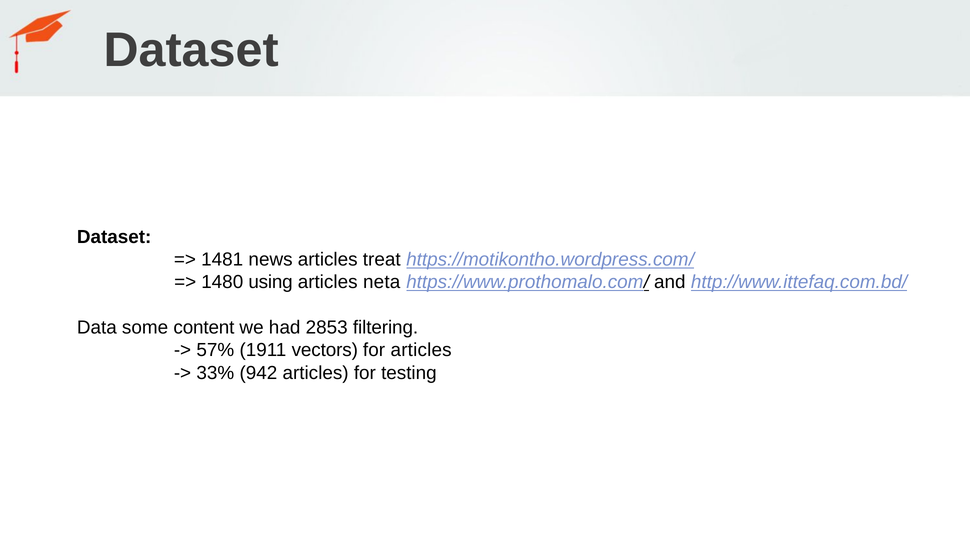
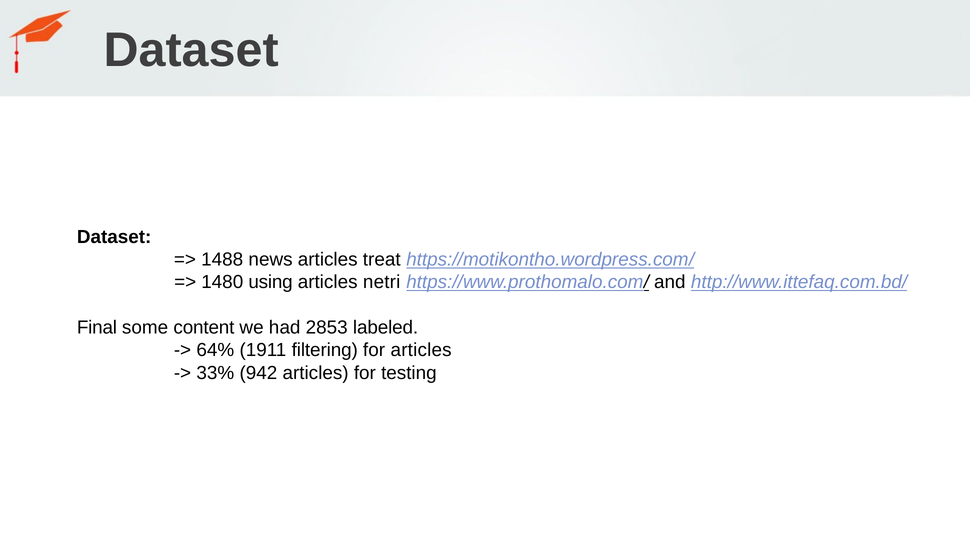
1481: 1481 -> 1488 (222, 259)
neta: neta -> netri (382, 282)
Data: Data -> Final (97, 327)
filtering: filtering -> labeled (386, 327)
57%: 57% -> 64% (215, 350)
vectors: vectors -> filtering (325, 350)
